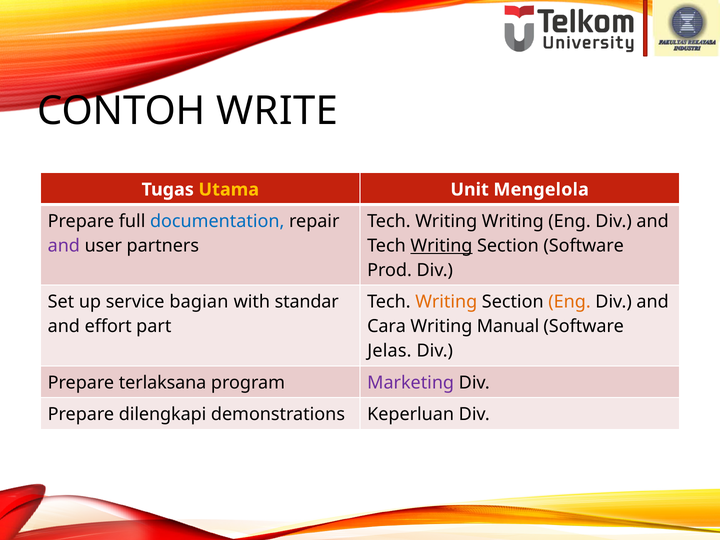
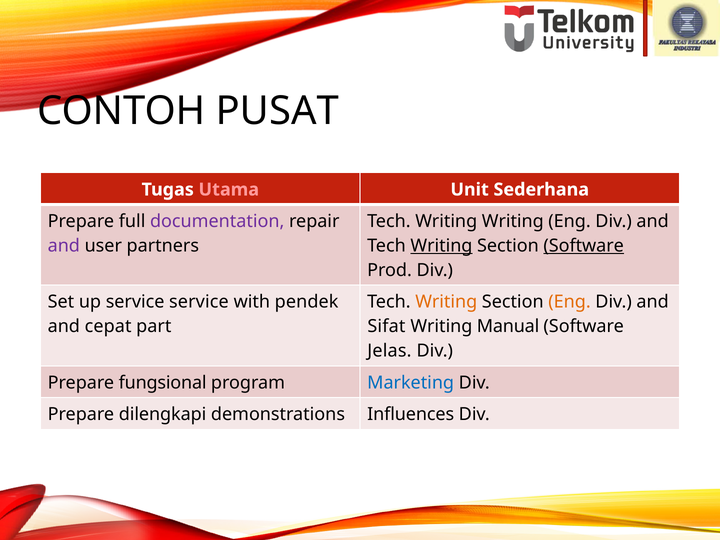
WRITE: WRITE -> PUSAT (277, 111)
Utama colour: yellow -> pink (229, 190)
Mengelola: Mengelola -> Sederhana (541, 190)
documentation colour: blue -> purple (217, 221)
Software underline: none -> present (584, 246)
service bagian: bagian -> service (199, 302)
standar: standar -> pendek (307, 302)
effort: effort -> cepat (108, 327)
Cara: Cara -> Sifat (386, 327)
terlaksana: terlaksana -> fungsional (163, 383)
Marketing colour: purple -> blue (411, 383)
Keperluan: Keperluan -> Influences (411, 414)
